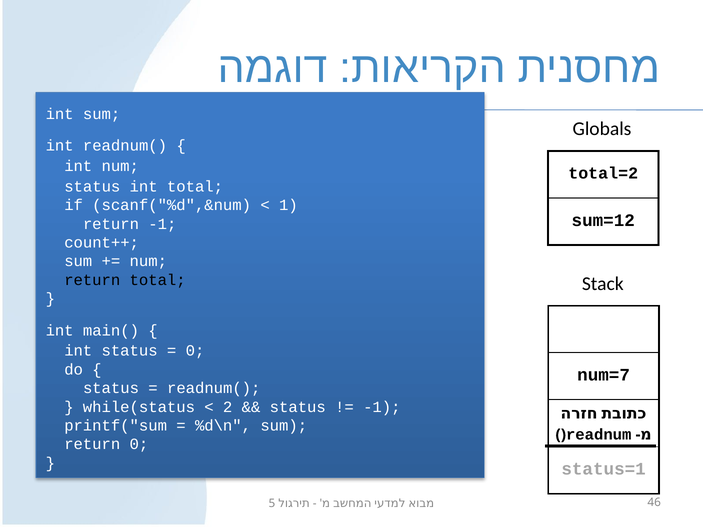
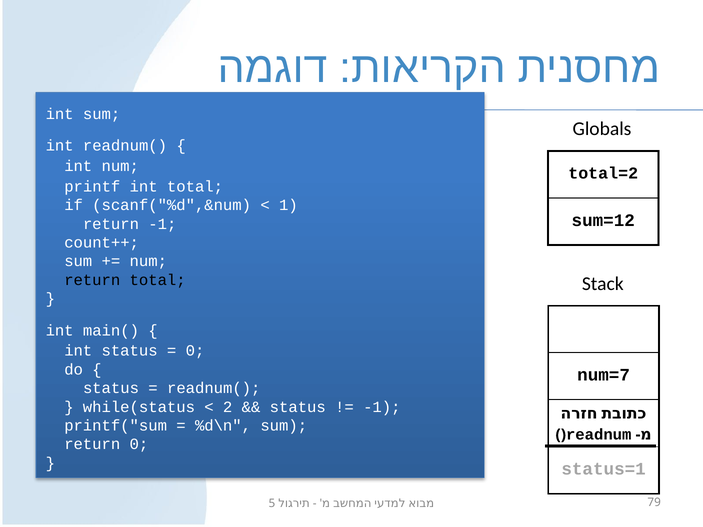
status: status -> printf (92, 186)
46: 46 -> 79 (654, 503)
